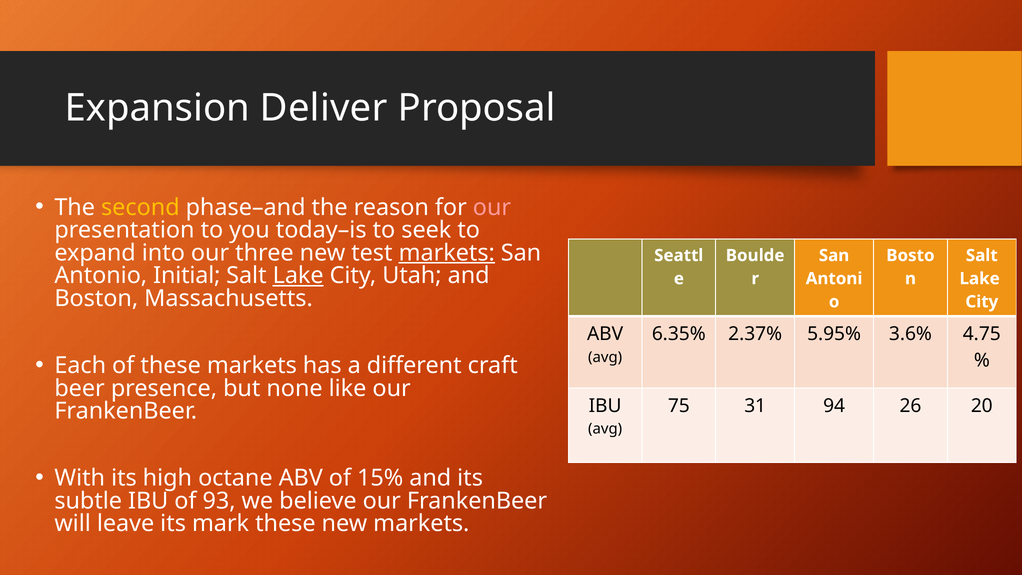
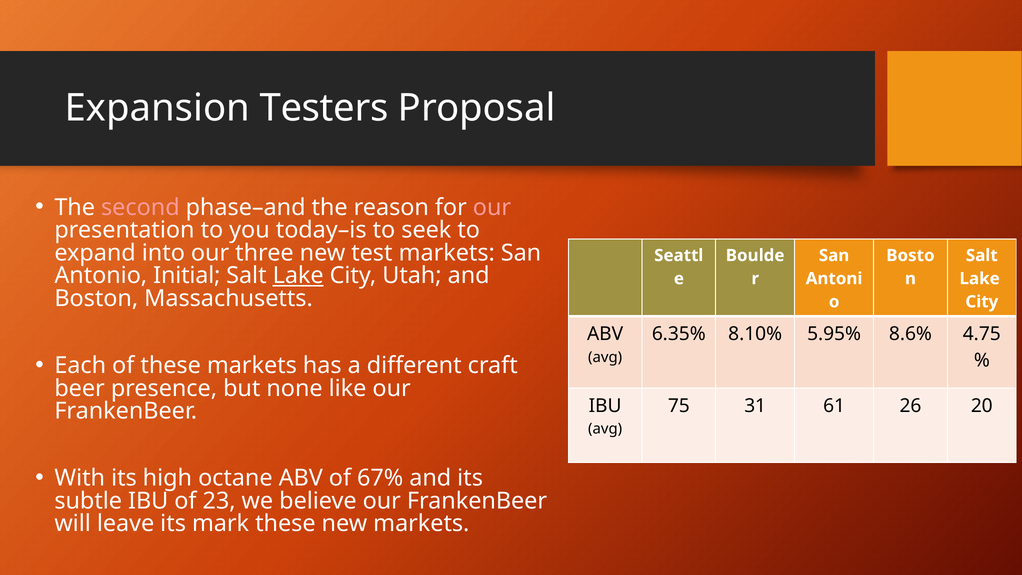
Deliver: Deliver -> Testers (324, 108)
second colour: yellow -> pink (140, 207)
markets underline: present -> none (447, 253)
2.37%: 2.37% -> 8.10% (755, 334)
3.6%: 3.6% -> 8.6% (910, 334)
94: 94 -> 61 (834, 406)
15%: 15% -> 67% (380, 478)
93: 93 -> 23 (219, 501)
